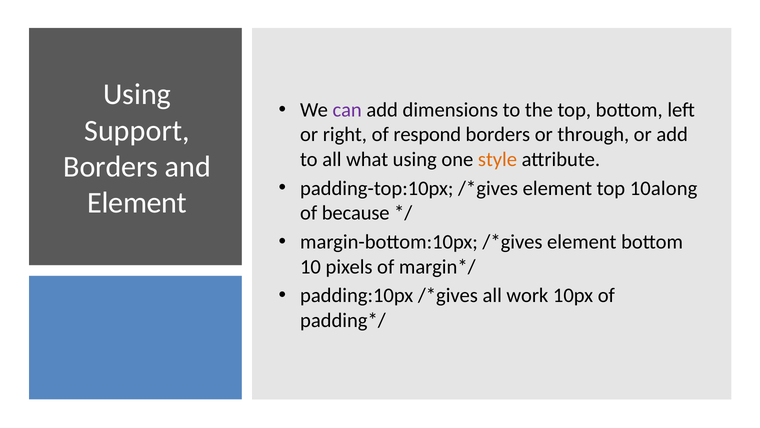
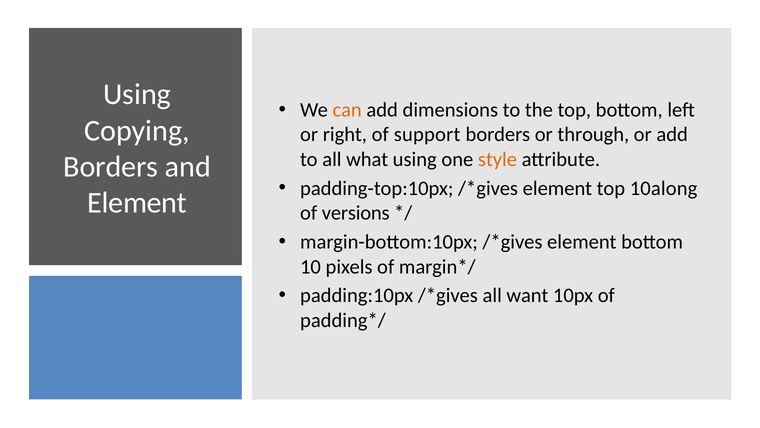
can colour: purple -> orange (347, 110)
Support: Support -> Copying (137, 131)
respond: respond -> support (427, 134)
because: because -> versions (356, 213)
work: work -> want (527, 295)
